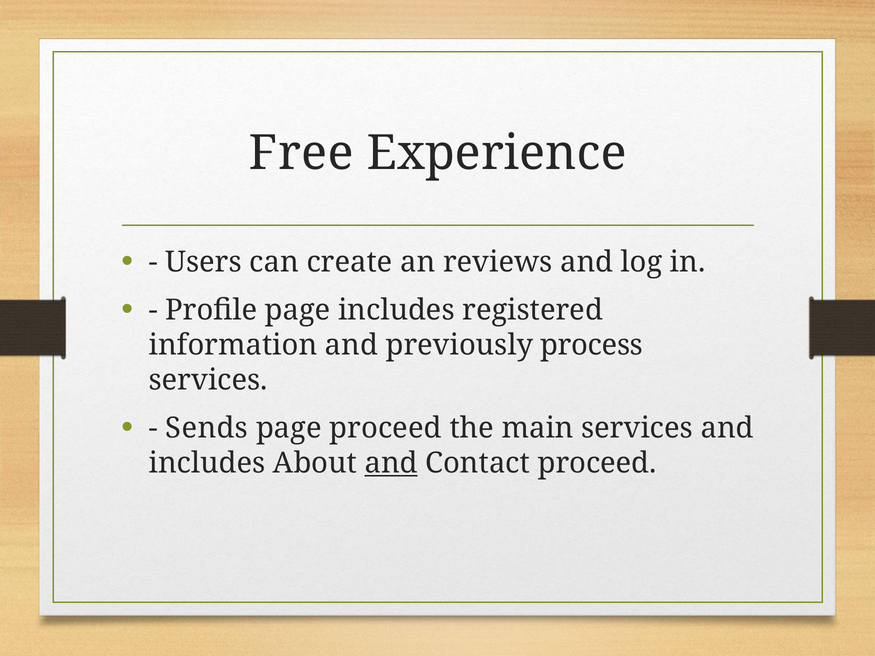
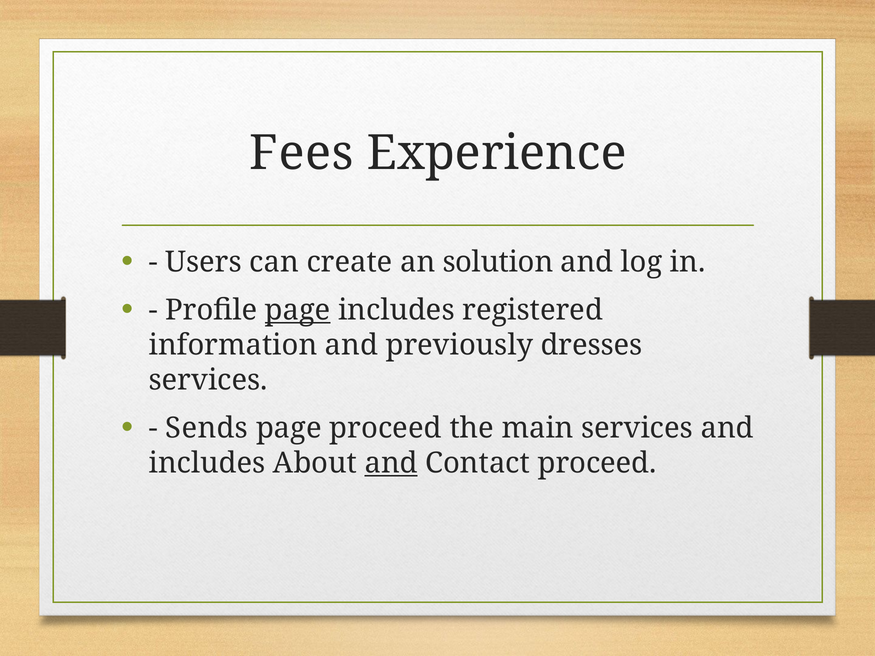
Free: Free -> Fees (301, 153)
reviews: reviews -> solution (498, 262)
page underline: none -> present (298, 310)
process: process -> dresses (592, 345)
